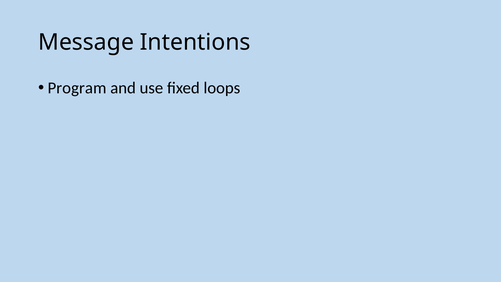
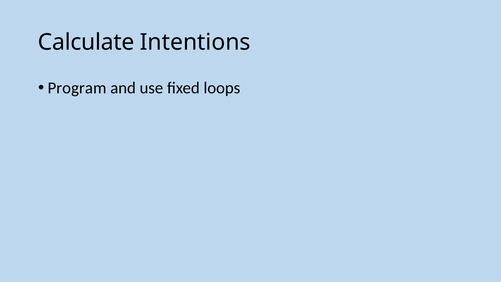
Message: Message -> Calculate (86, 42)
